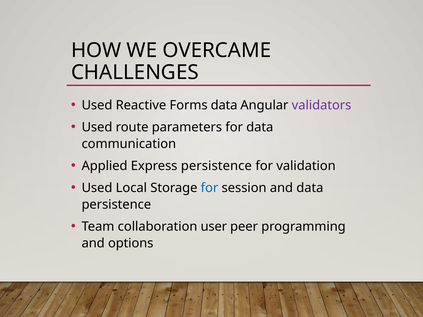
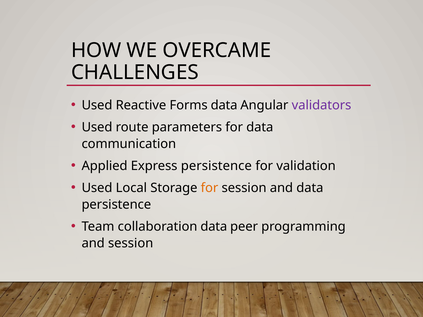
for colour: blue -> orange (209, 188)
collaboration user: user -> data (214, 227)
and options: options -> session (131, 244)
